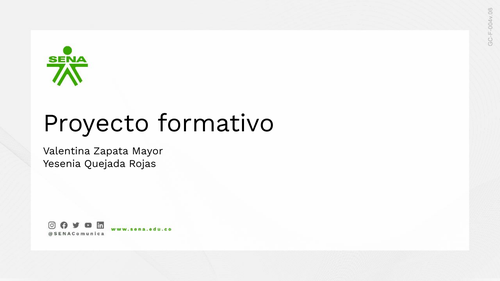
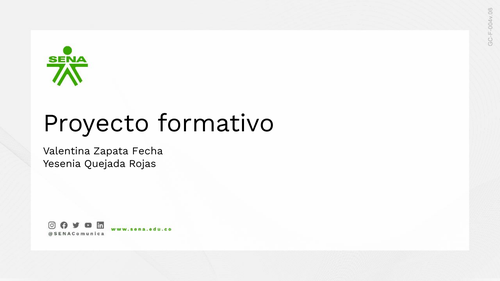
Mayor: Mayor -> Fecha (147, 151)
